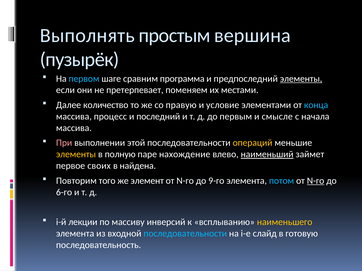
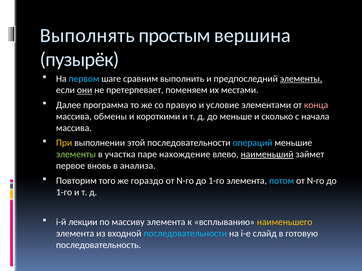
программа: программа -> выполнить (182, 79)
они underline: none -> present (85, 90)
количество: количество -> программа (106, 105)
конца colour: light blue -> pink (316, 105)
процесс: процесс -> обмены (110, 117)
последний: последний -> короткими (158, 117)
первым: первым -> меньше (236, 117)
смысле: смысле -> сколько (277, 117)
При colour: pink -> yellow (64, 143)
операций colour: yellow -> light blue (253, 143)
элементы colour: yellow -> light green (76, 155)
полную: полную -> участка (120, 155)
своих: своих -> вновь (99, 166)
найдена: найдена -> анализа (138, 166)
элемент: элемент -> гораздо (147, 181)
9-го: 9-го -> 1-го (216, 181)
N-го underline: present -> none (316, 181)
6-го: 6-го -> 1-го (64, 192)
массиву инверсий: инверсий -> элемента (166, 222)
